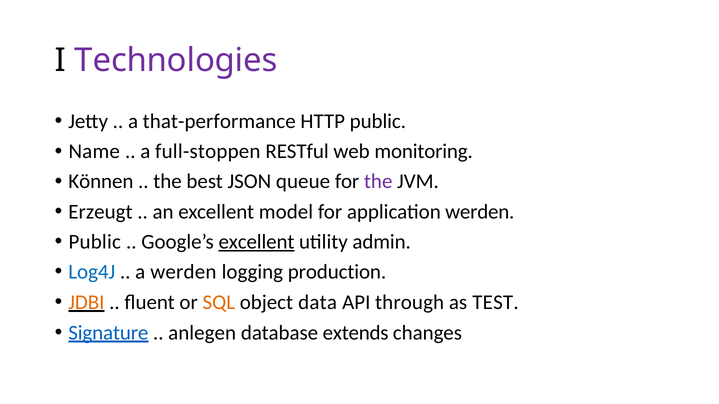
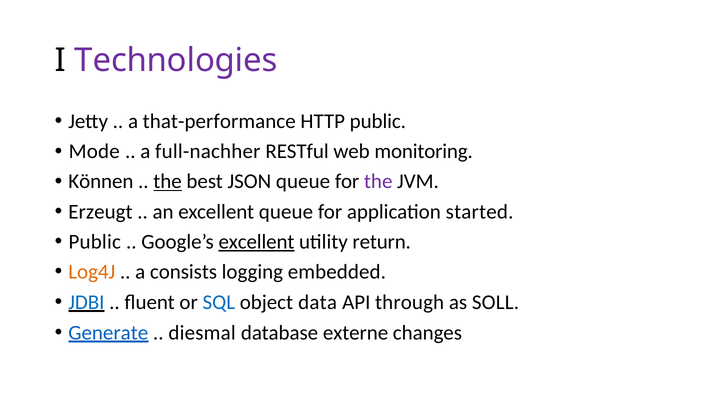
Name: Name -> Mode (94, 152)
full-stoppen: full-stoppen -> full-nachher (208, 152)
the underline: none -> present (168, 182)
excellent model: model -> queue (286, 212)
application werden: werden -> started (480, 212)
admin: admin -> return (382, 242)
Log4J colour: blue -> orange (92, 272)
a werden: werden -> consists (184, 272)
production: production -> embedded (337, 272)
JDBI colour: orange -> blue (86, 303)
SQL colour: orange -> blue (219, 303)
TEST: TEST -> SOLL (496, 303)
Signature: Signature -> Generate (108, 333)
anlegen: anlegen -> diesmal (202, 333)
extends: extends -> externe (356, 333)
